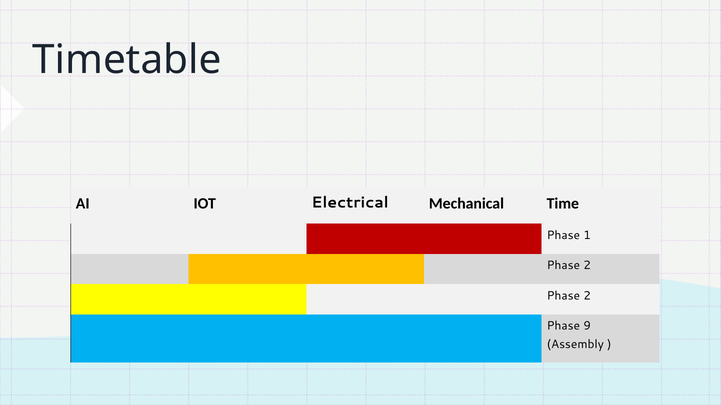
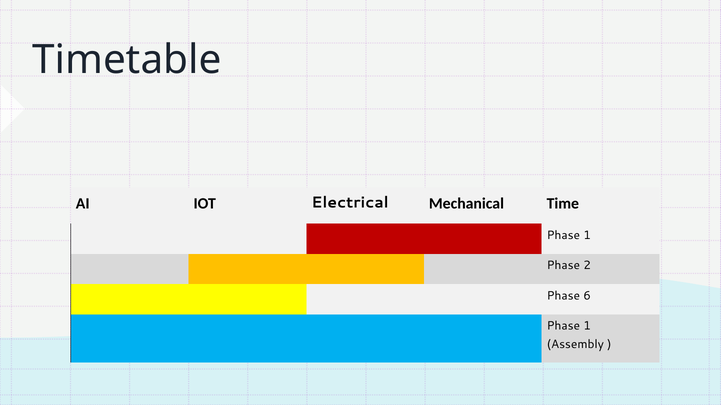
2: 2 -> 6 (587, 296)
9: 9 -> 1 (587, 326)
